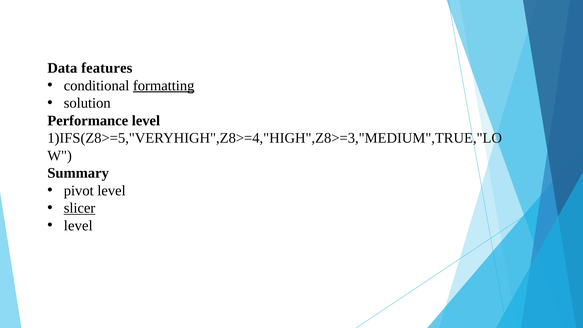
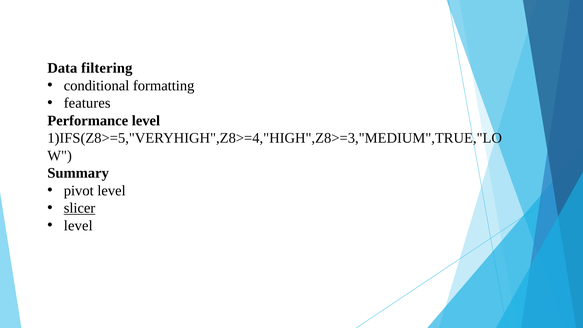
features: features -> filtering (107, 68)
formatting underline: present -> none (164, 86)
solution: solution -> features (87, 103)
